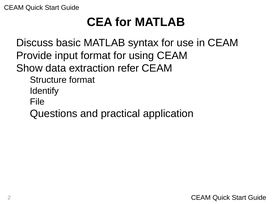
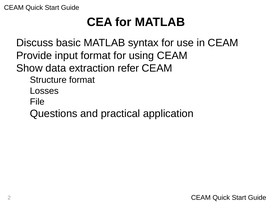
Identify: Identify -> Losses (44, 91)
